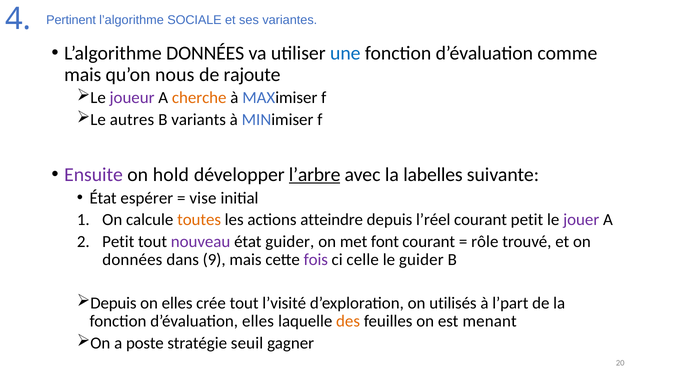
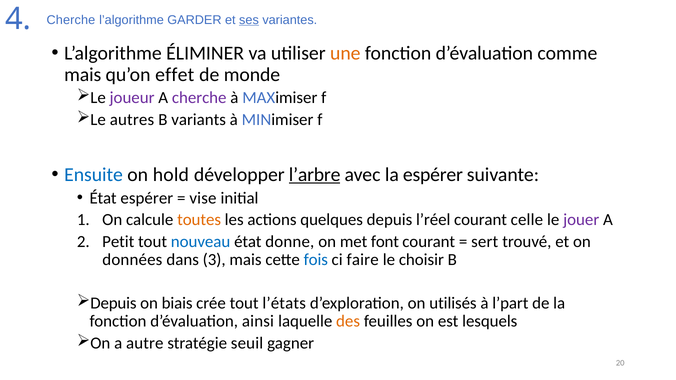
4 Pertinent: Pertinent -> Cherche (71, 20)
SOCIALE: SOCIALE -> GARDER (194, 20)
ses underline: none -> present (249, 20)
L’algorithme DONNÉES: DONNÉES -> ÉLIMINER (205, 53)
une colour: blue -> orange (345, 53)
nous: nous -> effet (175, 75)
rajoute: rajoute -> monde (252, 75)
cherche colour: orange -> purple (199, 98)
Ensuite colour: purple -> blue (94, 175)
la labelles: labelles -> espérer (433, 175)
atteindre: atteindre -> quelques (332, 220)
courant petit: petit -> celle (527, 220)
nouveau colour: purple -> blue (201, 242)
état guider: guider -> donne (290, 242)
rôle: rôle -> sert (485, 242)
9: 9 -> 3 (214, 260)
fois colour: purple -> blue (316, 260)
celle: celle -> faire (363, 260)
le guider: guider -> choisir (421, 260)
on elles: elles -> biais (177, 303)
l’visité: l’visité -> l’états (284, 303)
d’évaluation elles: elles -> ainsi (258, 322)
menant: menant -> lesquels (490, 322)
poste: poste -> autre (145, 343)
